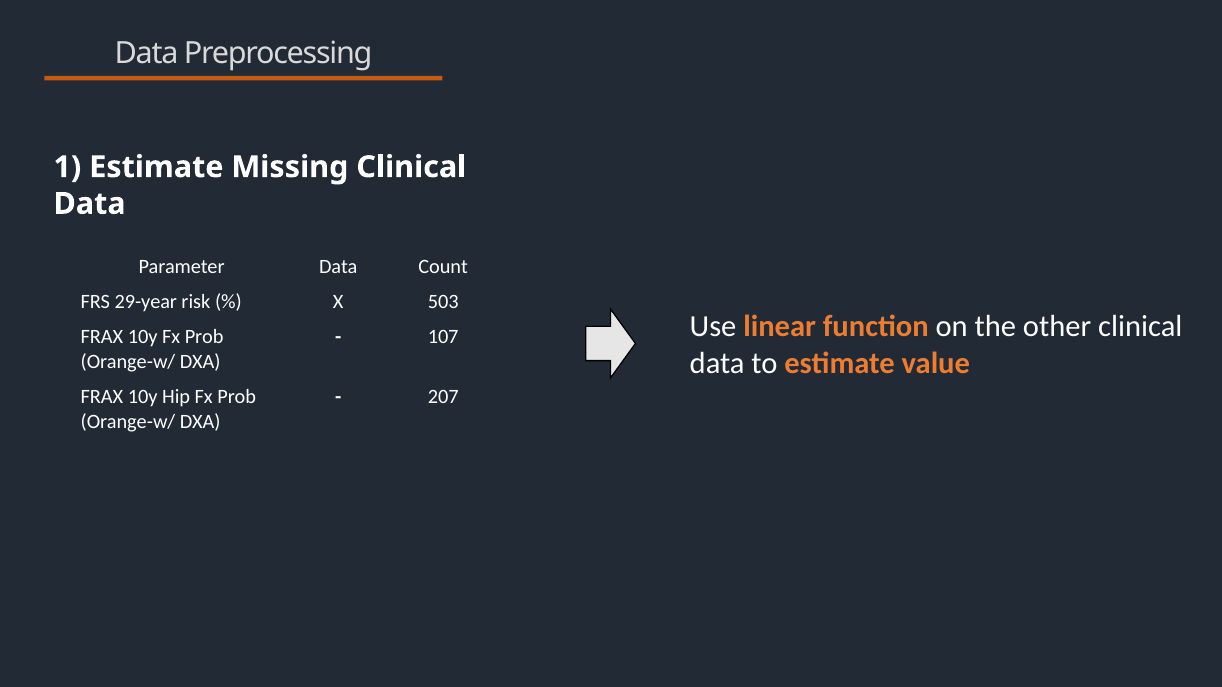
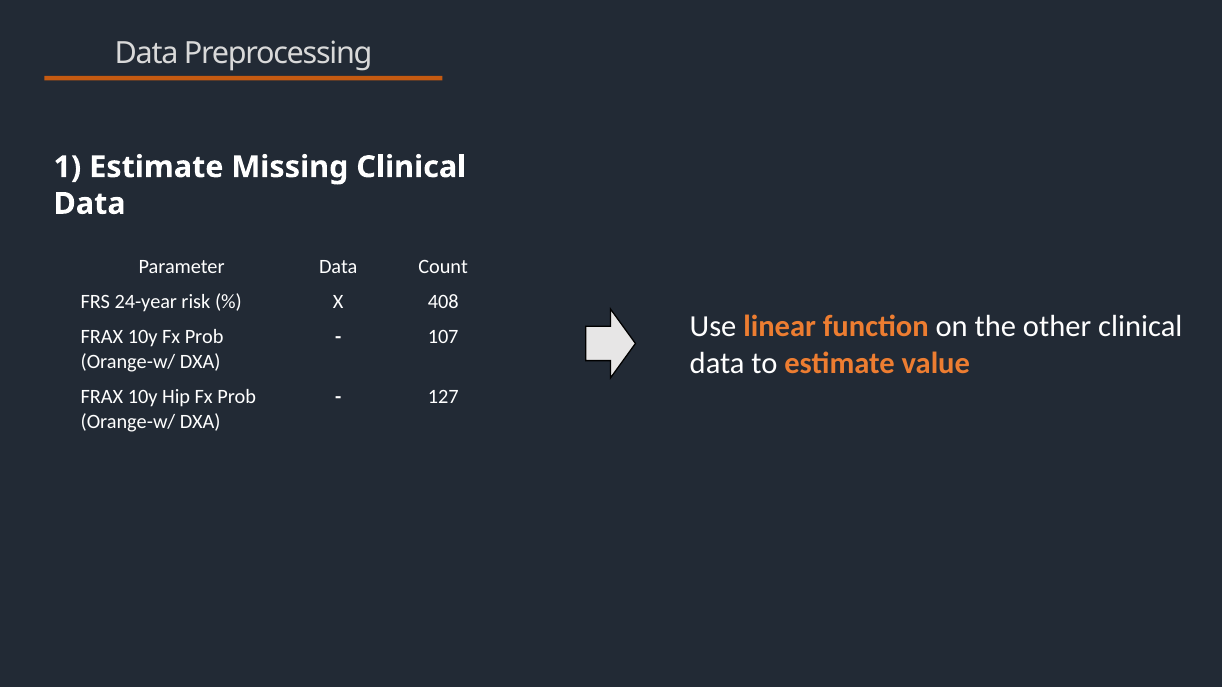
29-year: 29-year -> 24-year (146, 302)
503: 503 -> 408 (443, 302)
207: 207 -> 127 (443, 397)
